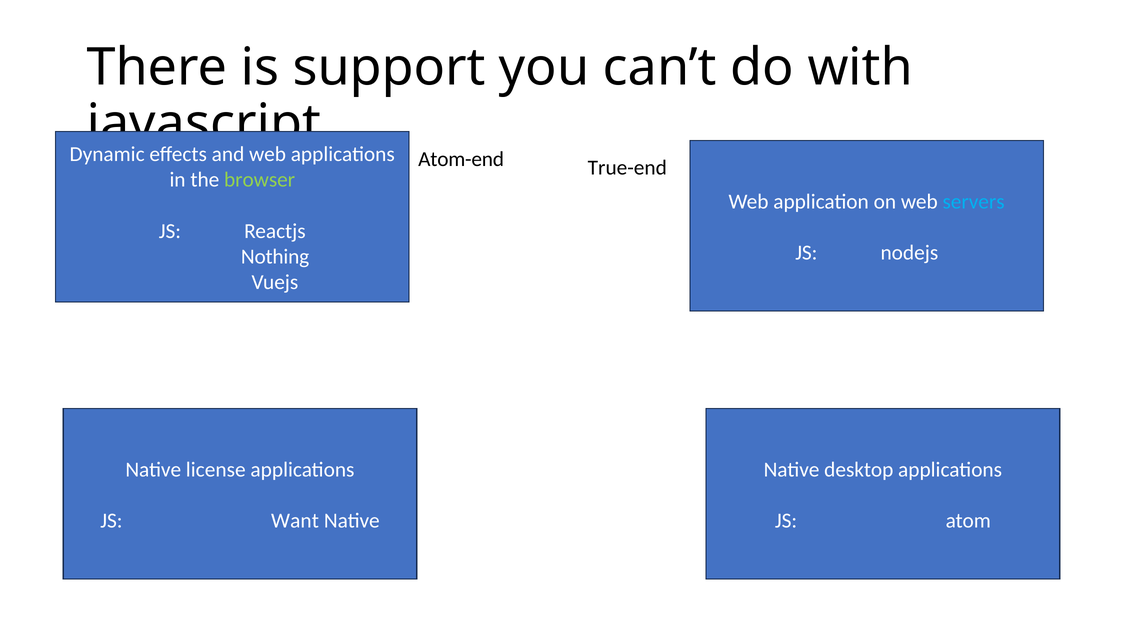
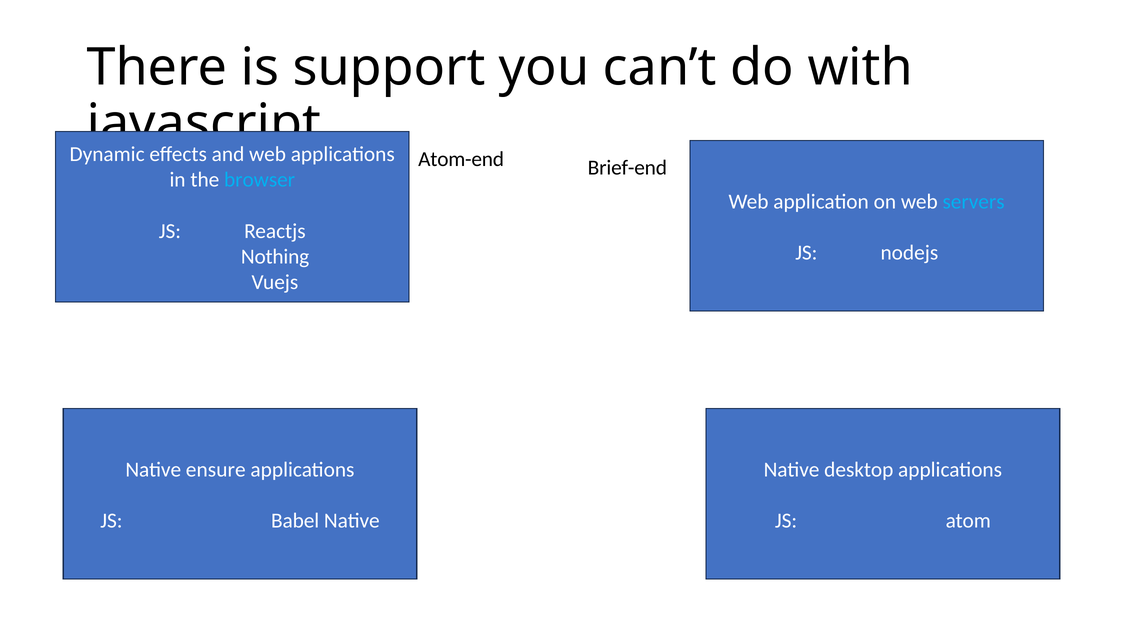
True-end: True-end -> Brief-end (627, 168)
browser colour: light green -> light blue (260, 180)
license: license -> ensure (216, 470)
Want: Want -> Babel (295, 521)
